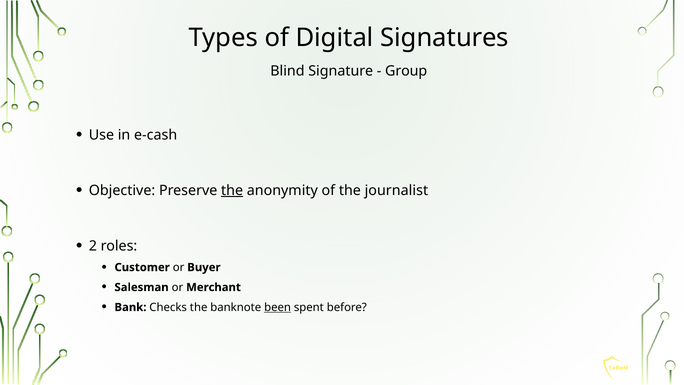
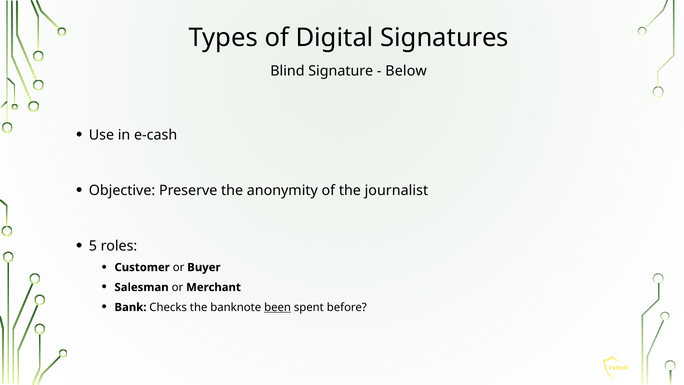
Group: Group -> Below (406, 71)
the underline: present -> none (232, 190)
2: 2 -> 5 (93, 246)
